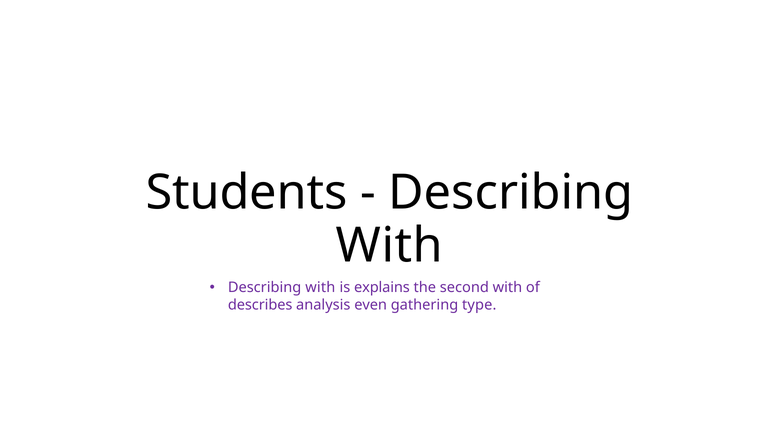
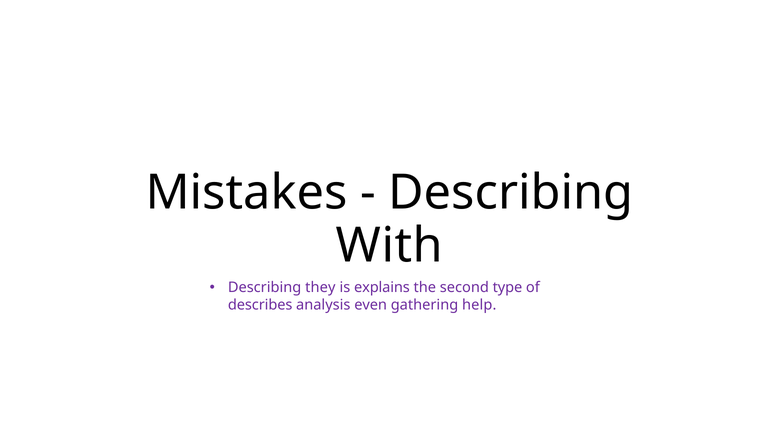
Students: Students -> Mistakes (246, 193)
with: with -> they (320, 288)
second with: with -> type (508, 288)
type: type -> help (479, 305)
